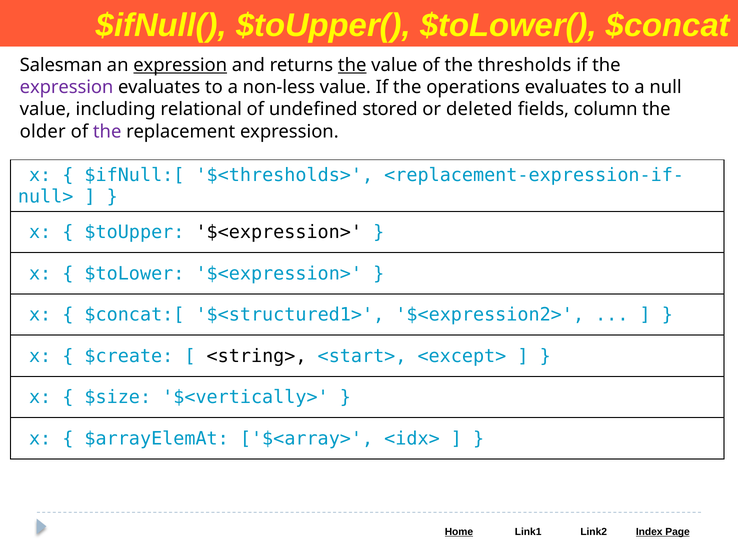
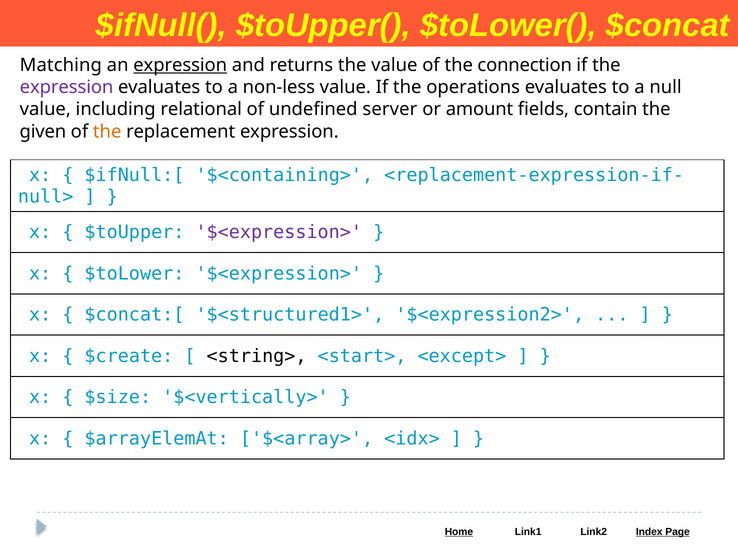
Salesman: Salesman -> Matching (61, 65)
the underline: present -> none (352, 65)
thresholds: thresholds -> connection (525, 65)
stored: stored -> server (390, 109)
deleted: deleted -> amount (479, 109)
column: column -> contain (606, 109)
older: older -> given (43, 132)
the colour: purple -> orange (107, 132)
$<thresholds>: $<thresholds> -> $<containing> (284, 175)
$<expression> colour: black -> purple (279, 233)
